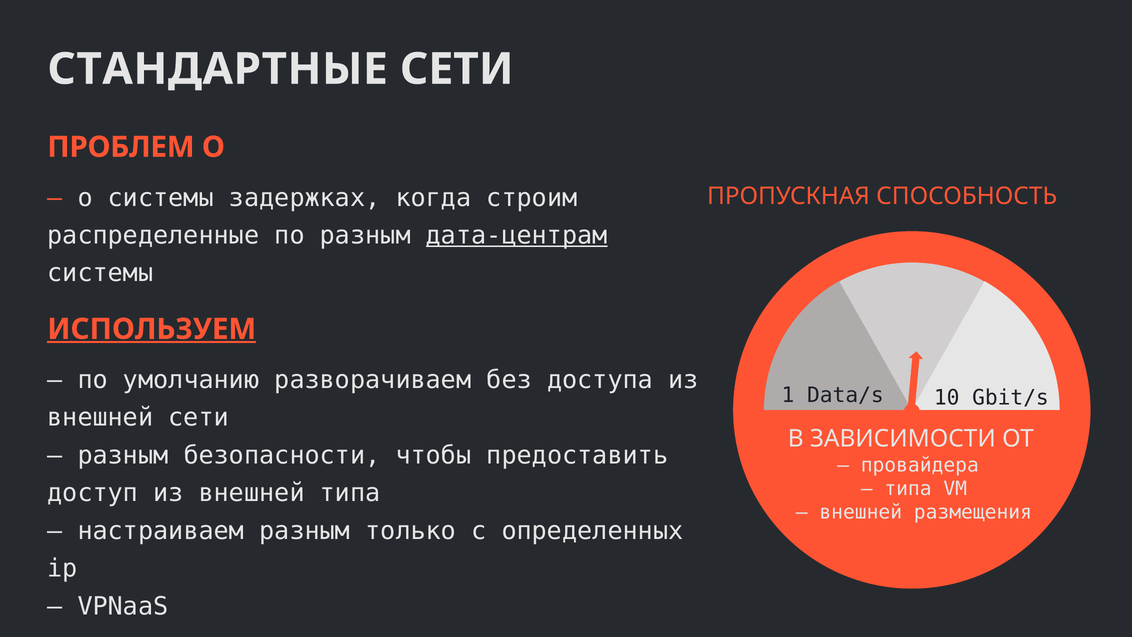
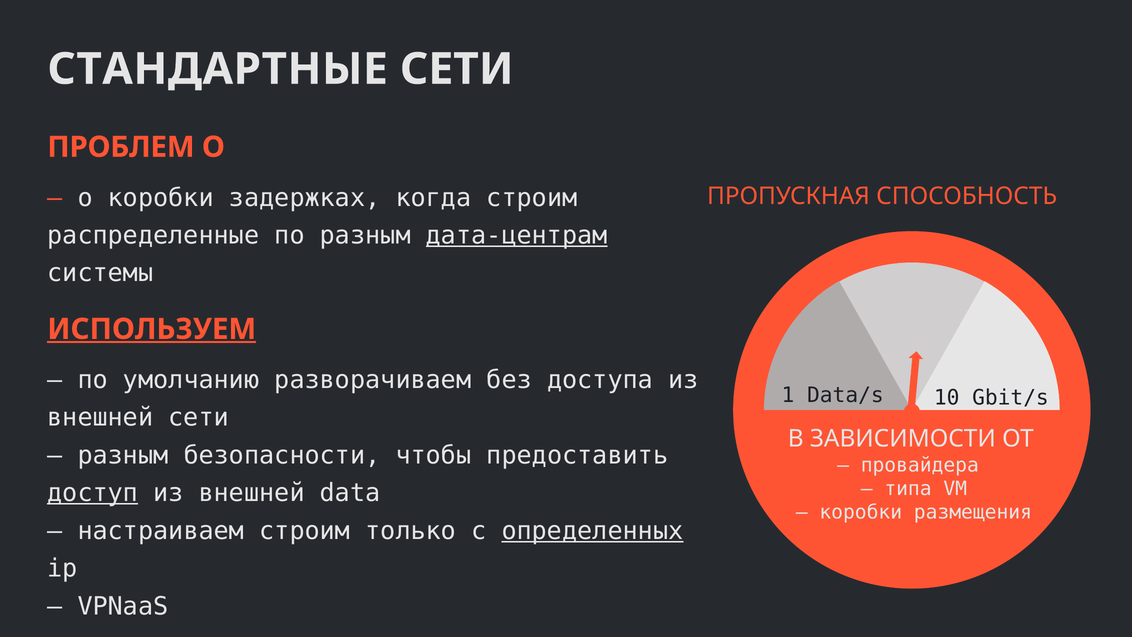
о системы: системы -> коробки (161, 198)
доступ underline: none -> present (93, 493)
внешней типа: типа -> data (350, 493)
внешней: внешней -> коробки (861, 512)
настраиваем разным: разным -> строим (305, 531)
определенных underline: none -> present (592, 531)
